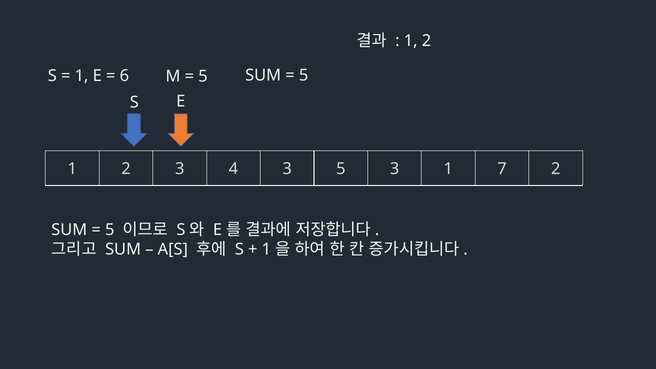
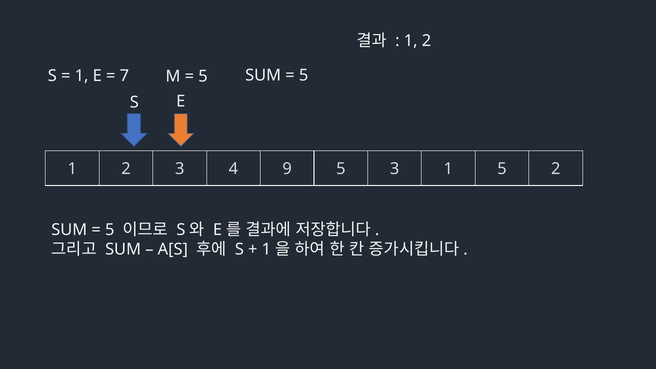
6: 6 -> 7 (124, 76)
4 3: 3 -> 9 (287, 169)
1 7: 7 -> 5 (502, 169)
